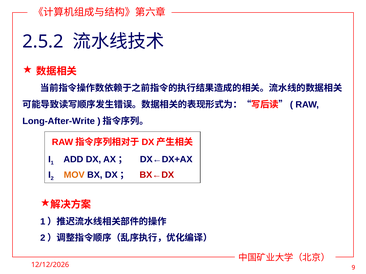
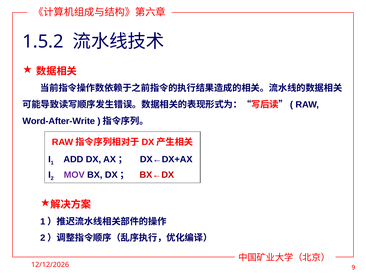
2.5.2: 2.5.2 -> 1.5.2 (43, 42)
Long-After-Write: Long-After-Write -> Word-After-Write (59, 121)
MOV colour: orange -> purple (74, 175)
